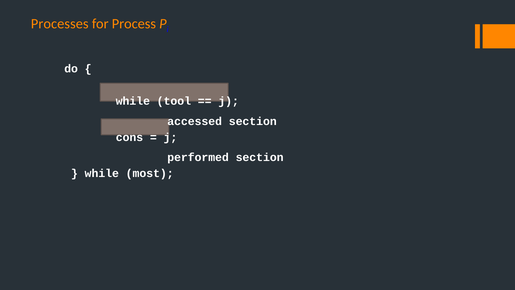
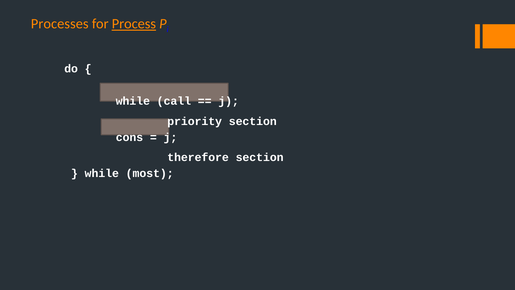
Process underline: none -> present (134, 24)
tool: tool -> call (174, 101)
accessed: accessed -> priority (195, 121)
performed: performed -> therefore (198, 157)
